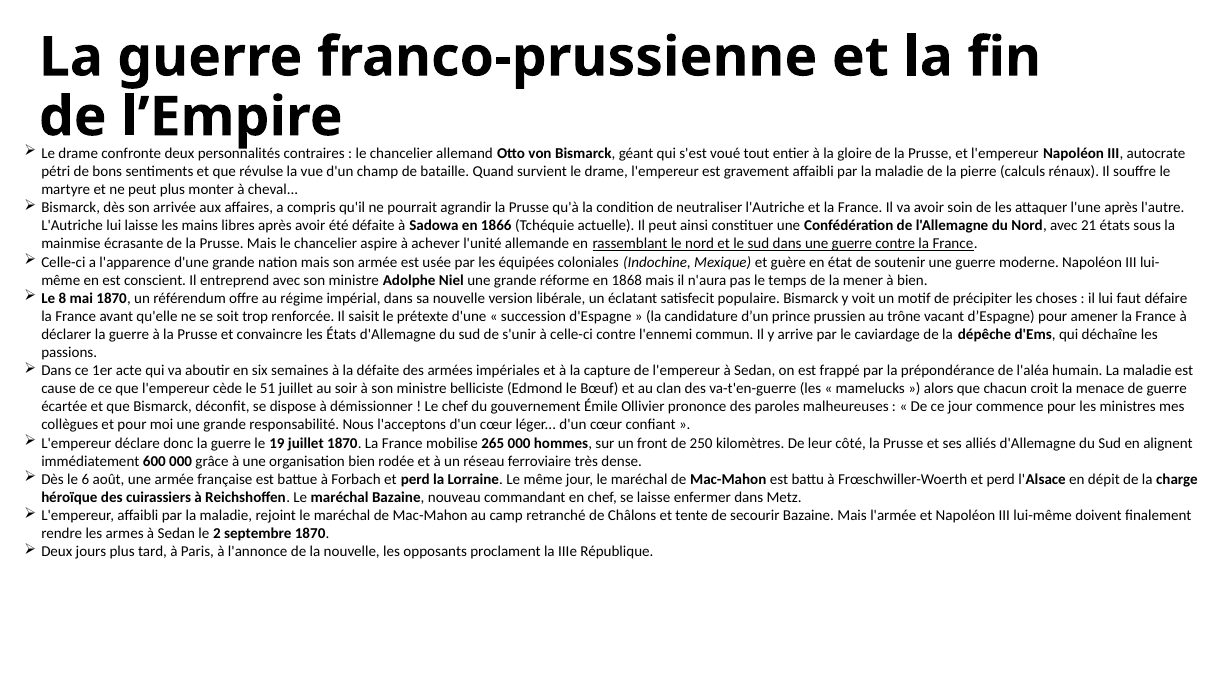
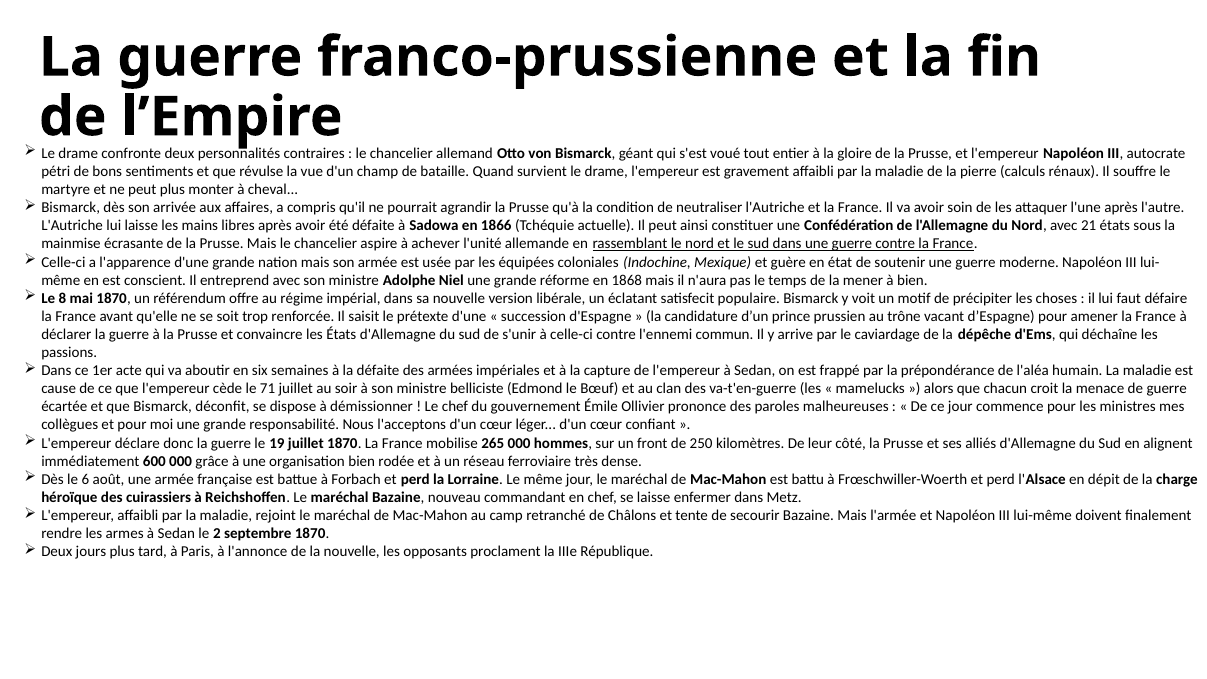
51: 51 -> 71 (268, 389)
